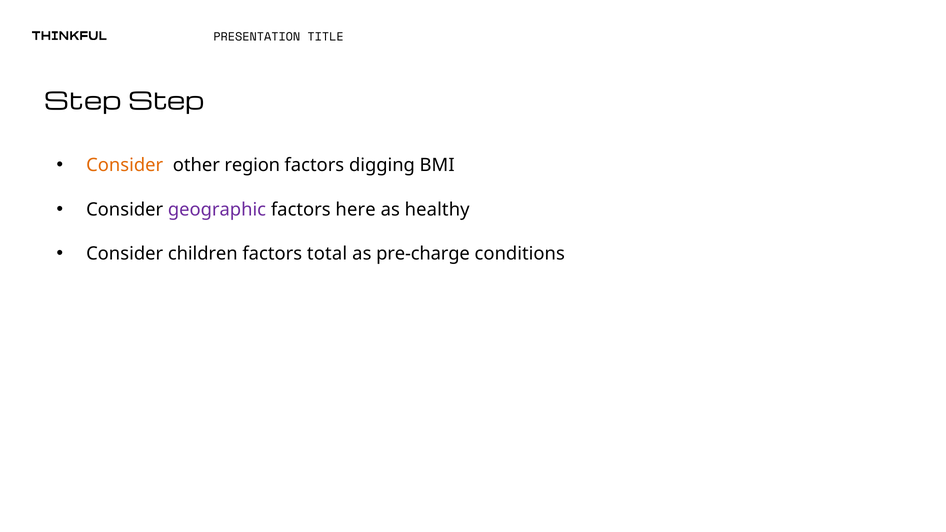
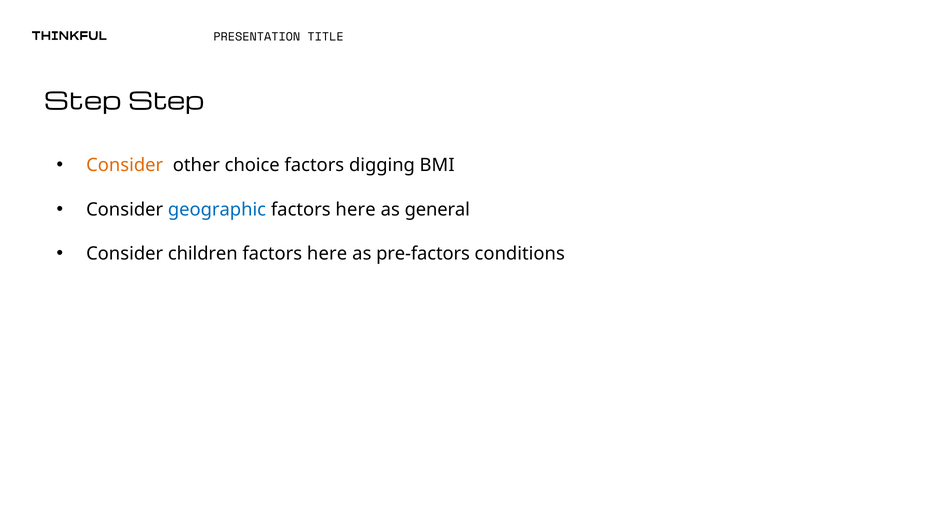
region: region -> choice (252, 165)
geographic colour: purple -> blue (217, 210)
healthy: healthy -> general (437, 210)
total: total -> here (327, 254)
pre-charge: pre-charge -> pre-factors (423, 254)
